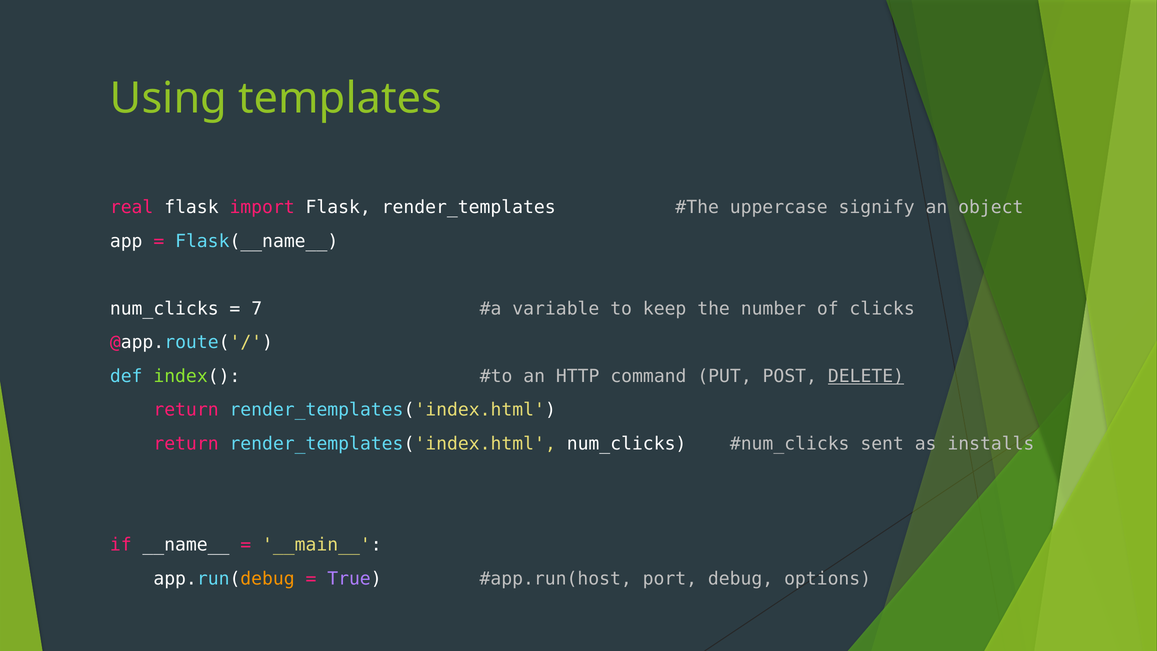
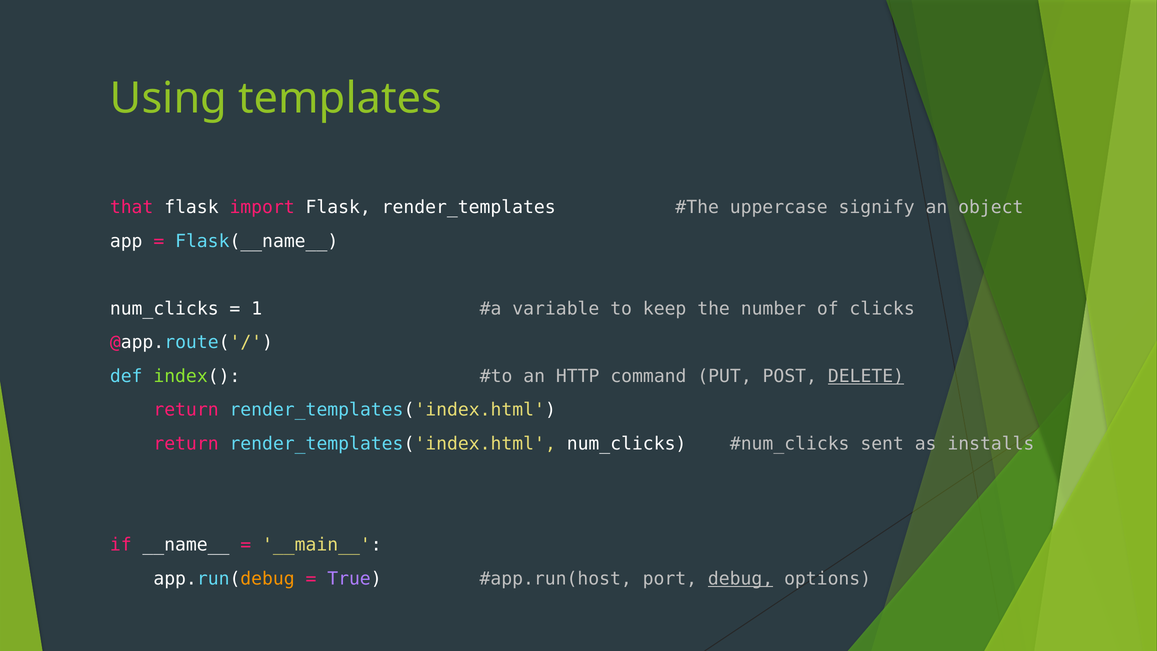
real: real -> that (132, 207)
7: 7 -> 1 (257, 309)
debug underline: none -> present (741, 579)
